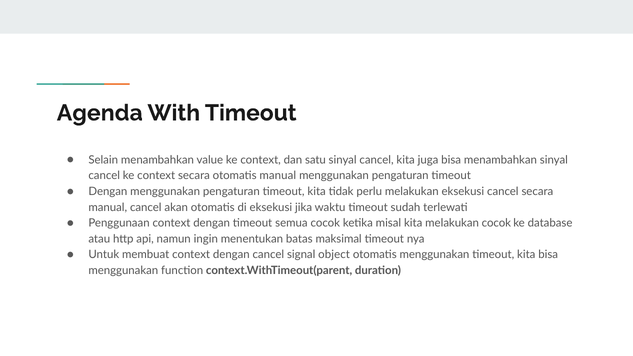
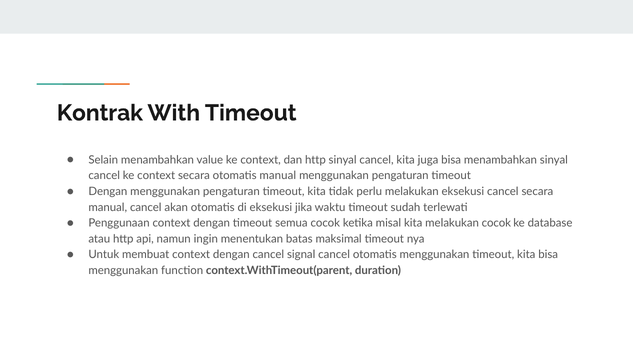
Agenda: Agenda -> Kontrak (100, 113)
dan satu: satu -> http (315, 160)
signal object: object -> cancel (334, 255)
